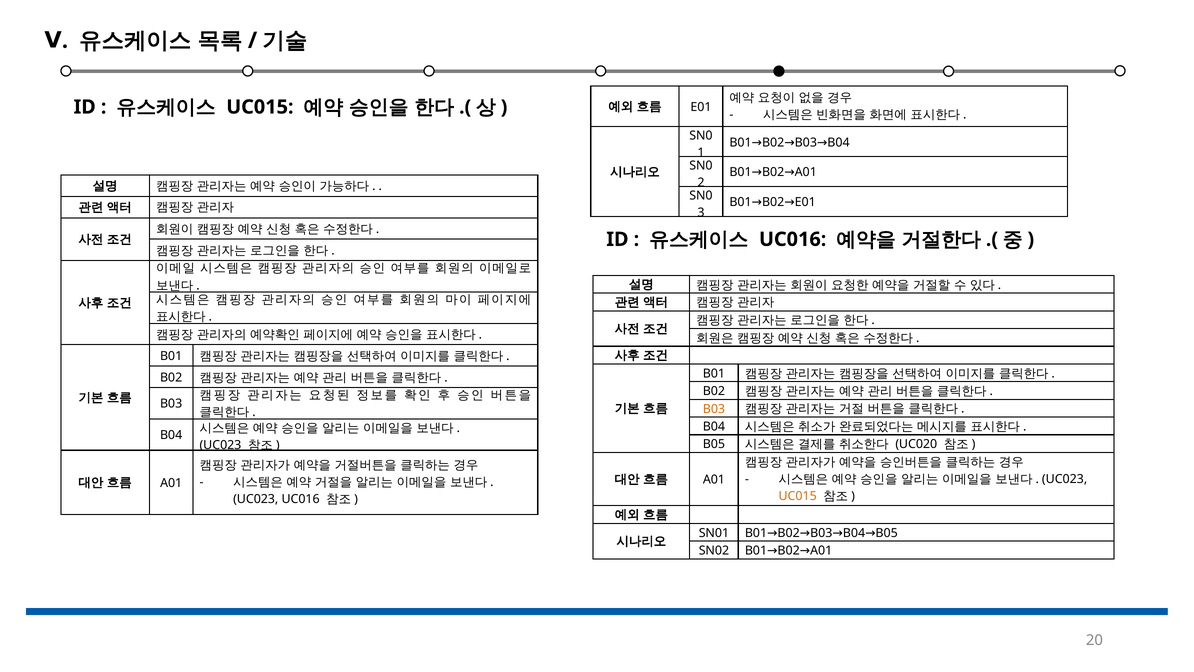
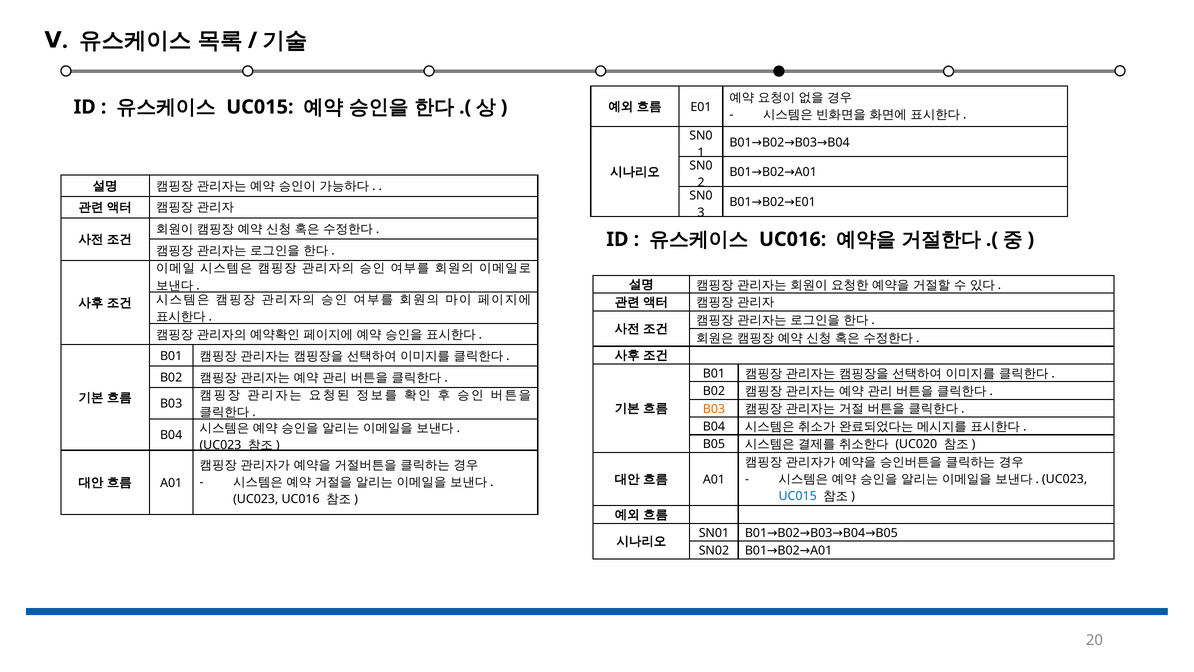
UC015 colour: orange -> blue (798, 496)
